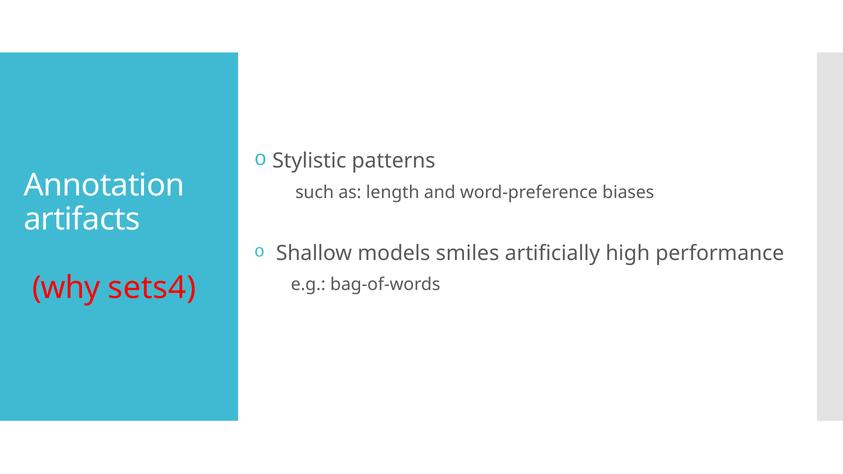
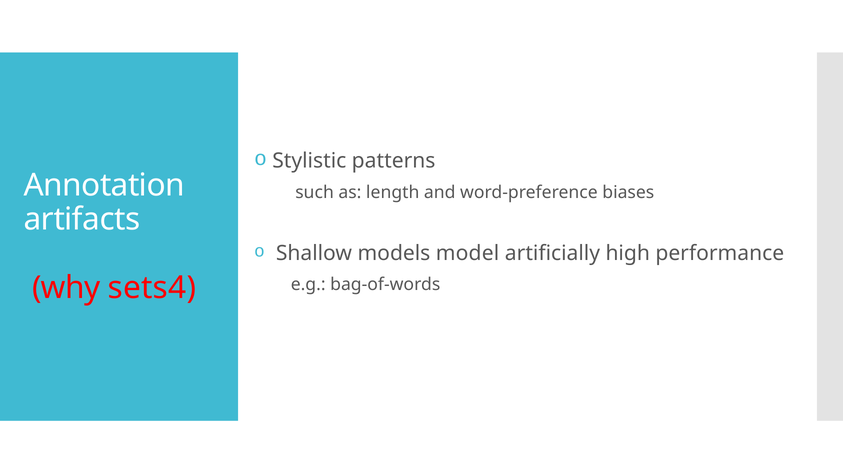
smiles: smiles -> model (468, 253)
